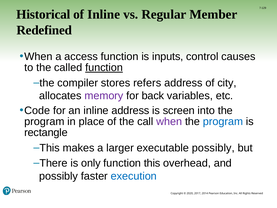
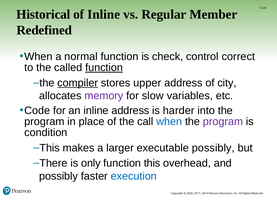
access: access -> normal (81, 56)
inputs: inputs -> check (168, 56)
causes: causes -> correct (238, 56)
compiler underline: none -> present (78, 83)
refers: refers -> upper (147, 83)
back: back -> slow (153, 96)
screen: screen -> harder (179, 110)
when colour: purple -> blue (169, 121)
program colour: blue -> purple (223, 121)
rectangle: rectangle -> condition (46, 132)
